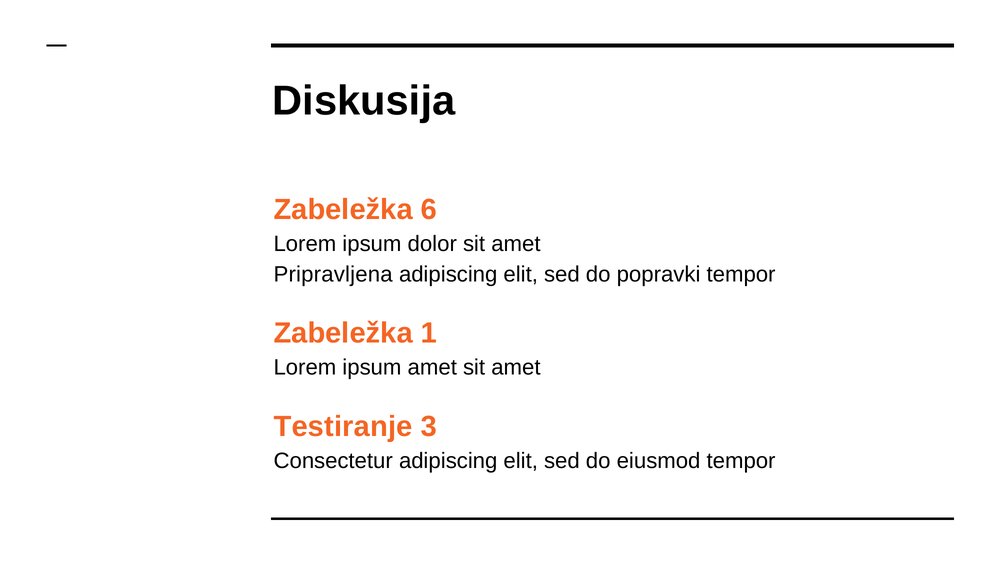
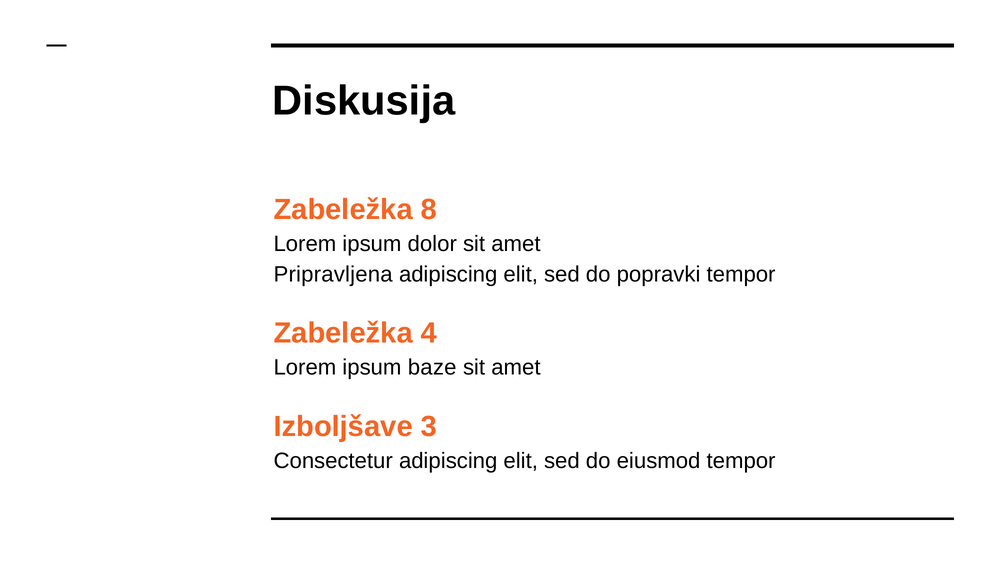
6: 6 -> 8 (429, 209)
1: 1 -> 4 (429, 333)
ipsum amet: amet -> baze (432, 367)
Testiranje: Testiranje -> Izboljšave (343, 426)
